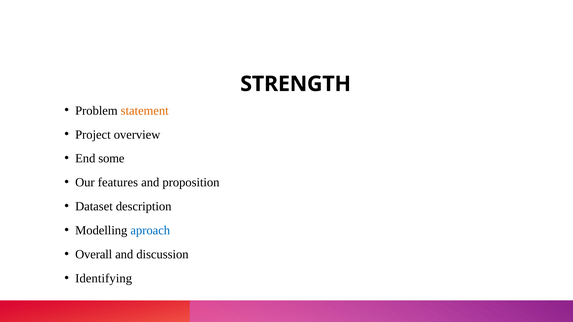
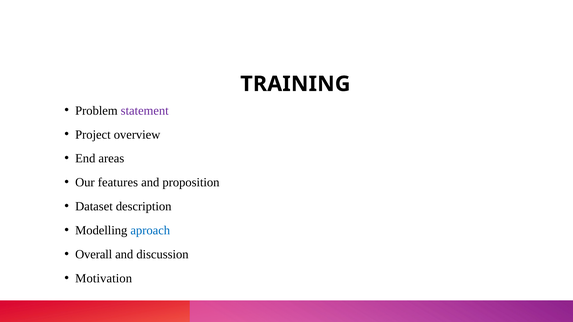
STRENGTH: STRENGTH -> TRAINING (295, 84)
statement colour: orange -> purple (145, 111)
some: some -> areas (111, 159)
Identifying: Identifying -> Motivation (104, 279)
